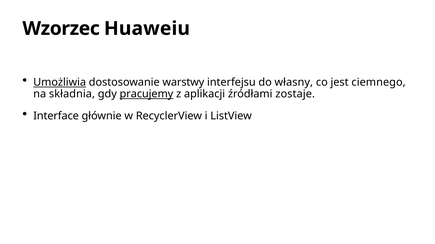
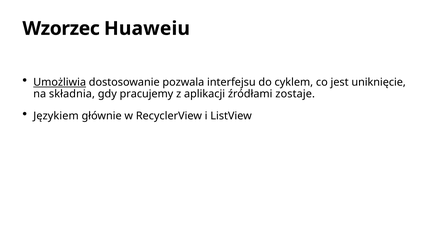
warstwy: warstwy -> pozwala (183, 83)
własny: własny -> cyklem (294, 83)
ciemnego: ciemnego -> uniknięcie (379, 83)
pracujemy underline: present -> none (146, 94)
Interface: Interface -> Językiem (56, 116)
